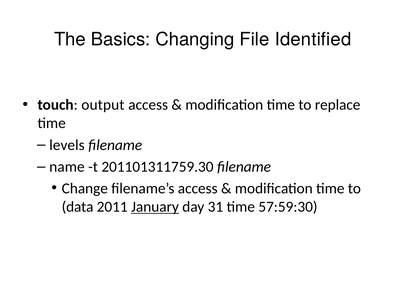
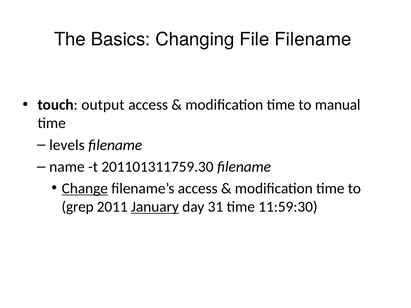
File Identified: Identified -> Filename (313, 39)
replace: replace -> manual (338, 105)
Change underline: none -> present (85, 189)
data: data -> grep (78, 207)
57:59:30: 57:59:30 -> 11:59:30 (288, 207)
